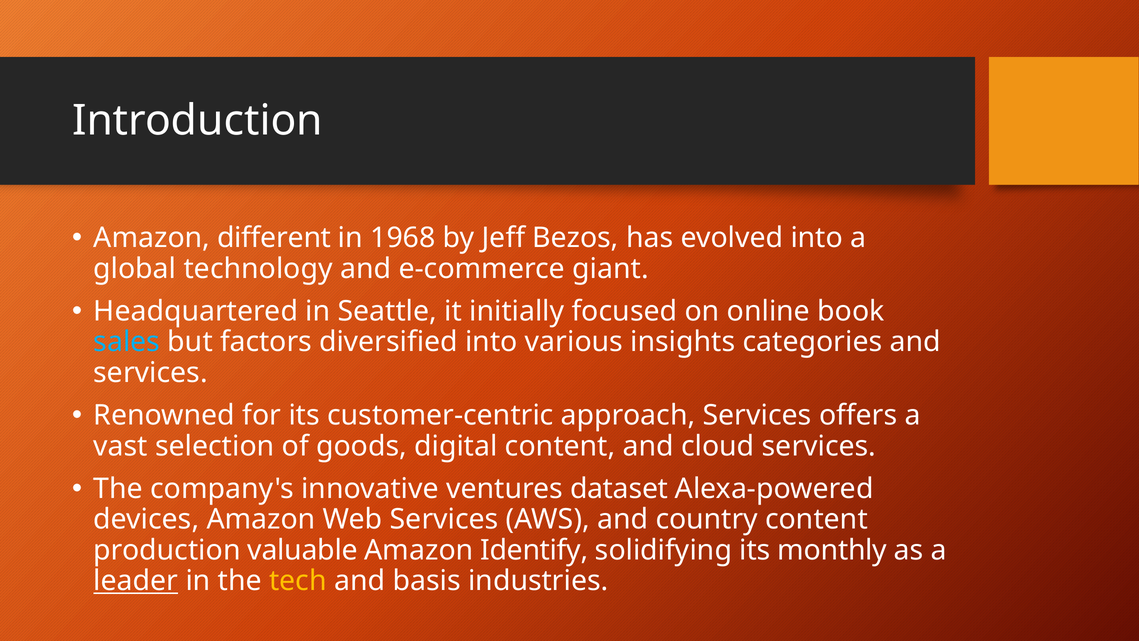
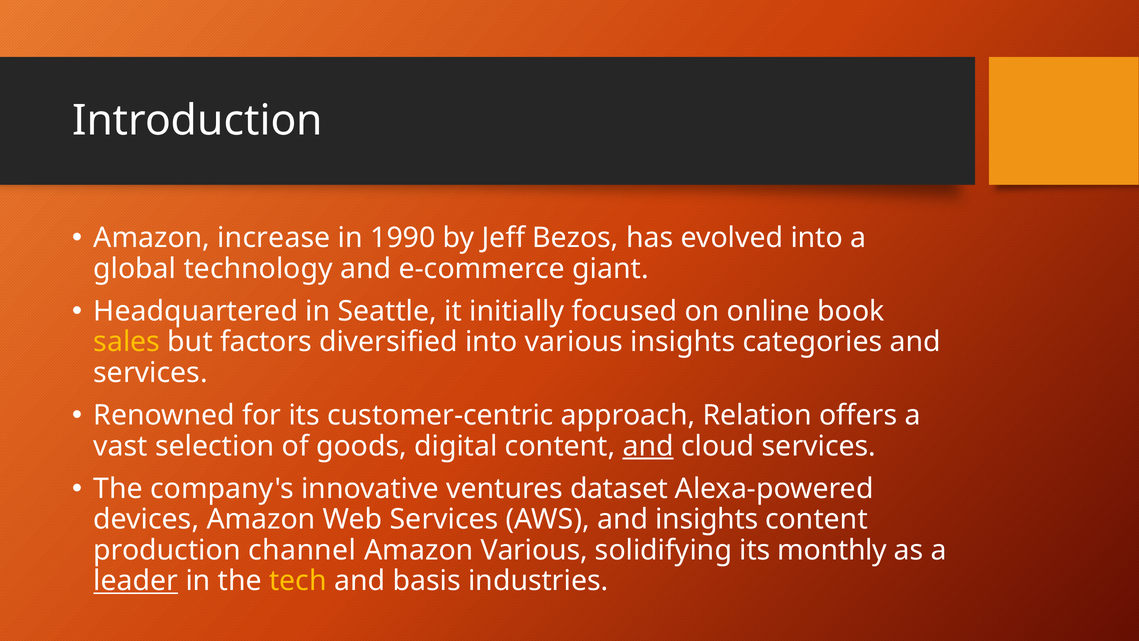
different: different -> increase (274, 238)
1968: 1968 -> 1990 (403, 238)
sales colour: light blue -> yellow (127, 342)
approach Services: Services -> Relation (757, 415)
and underline: none -> present (648, 446)
and country: country -> insights (707, 519)
valuable: valuable -> channel (302, 550)
Amazon Identify: Identify -> Various (534, 550)
